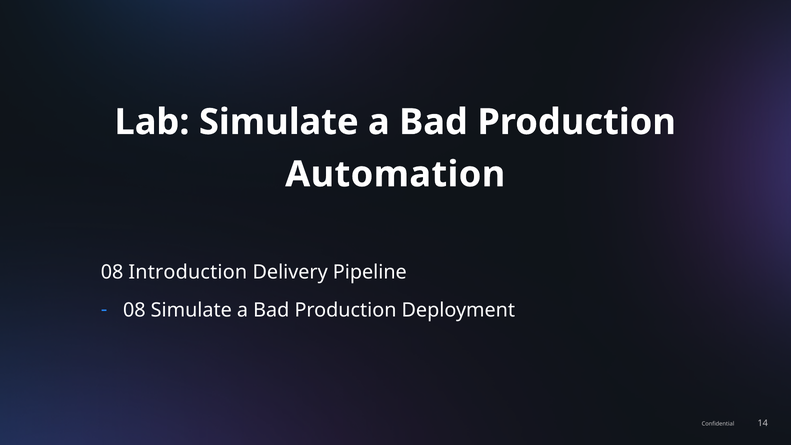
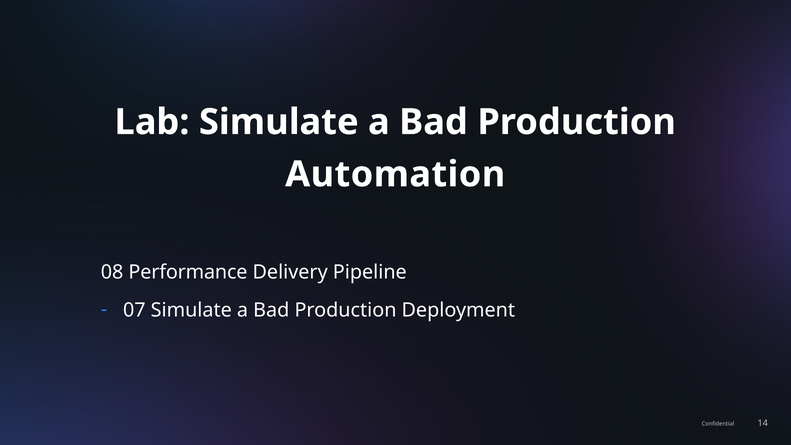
Introduction: Introduction -> Performance (188, 272)
08: 08 -> 07 (134, 310)
